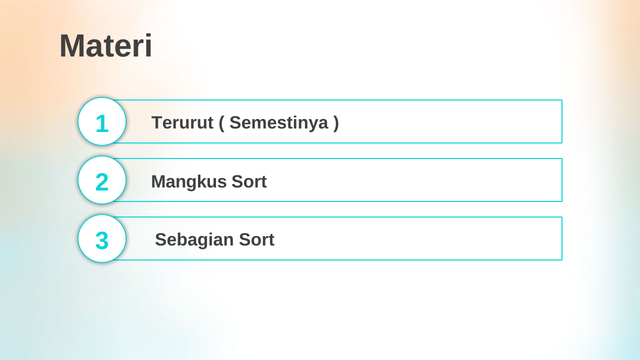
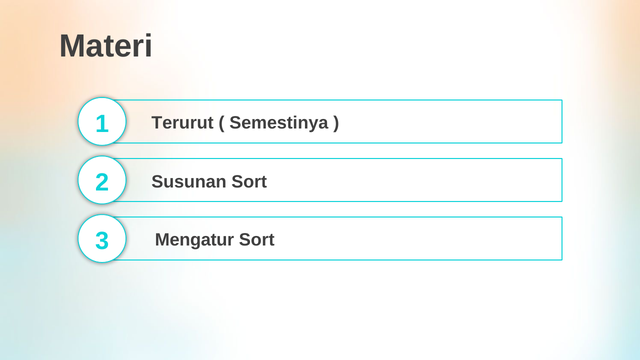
Mangkus: Mangkus -> Susunan (189, 182)
Sebagian: Sebagian -> Mengatur (195, 240)
